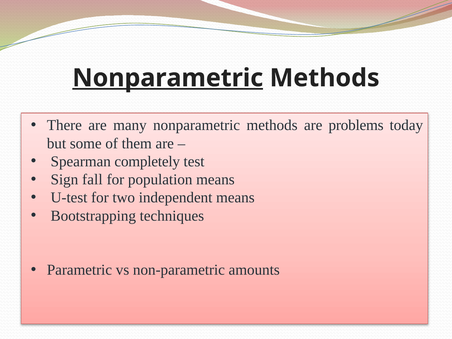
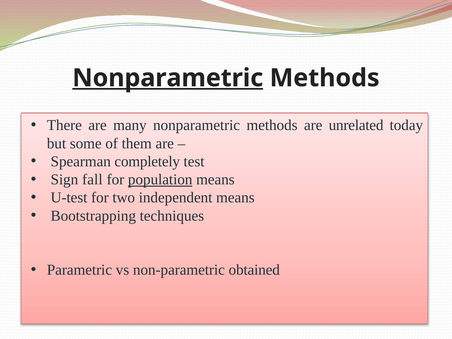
problems: problems -> unrelated (356, 125)
population underline: none -> present (160, 180)
amounts: amounts -> obtained (254, 270)
